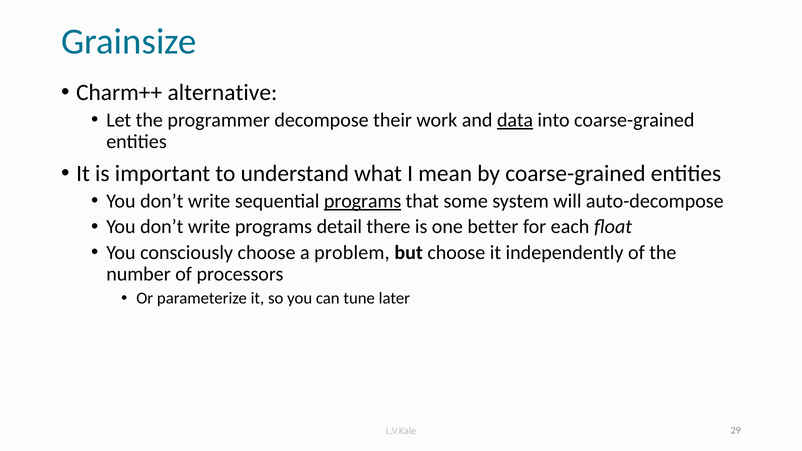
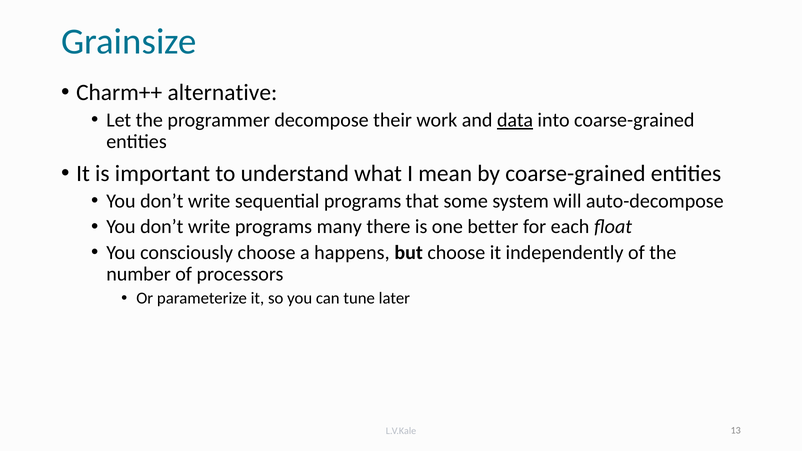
programs underline: present -> none (363, 201)
detail: detail -> many (339, 227)
problem: problem -> happens (352, 253)
29: 29 -> 13 (736, 431)
